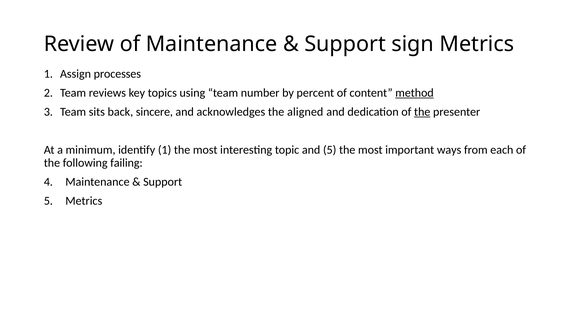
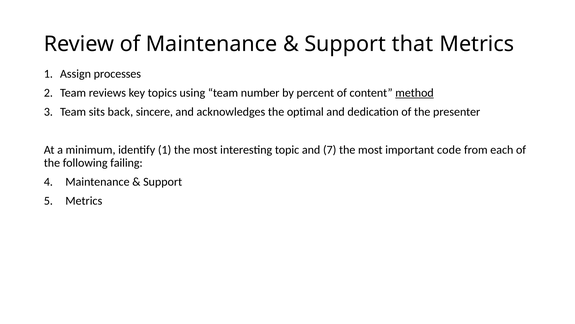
sign: sign -> that (413, 44)
aligned: aligned -> optimal (305, 112)
the underline: present -> none (422, 112)
and 5: 5 -> 7 (330, 150)
ways: ways -> code (449, 150)
